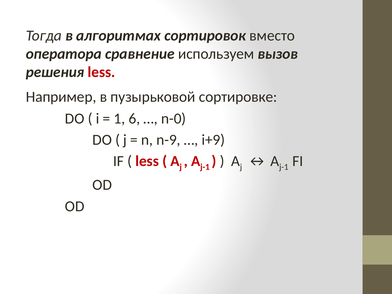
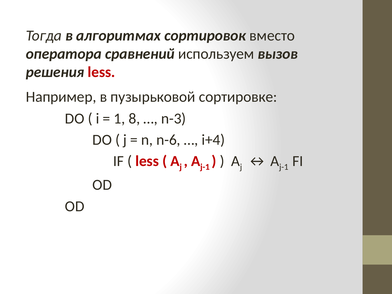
сравнение: сравнение -> сравнений (140, 54)
6: 6 -> 8 (134, 118)
n-0: n-0 -> n-3 (174, 118)
n-9: n-9 -> n-6 (168, 140)
i+9: i+9 -> i+4 (213, 140)
